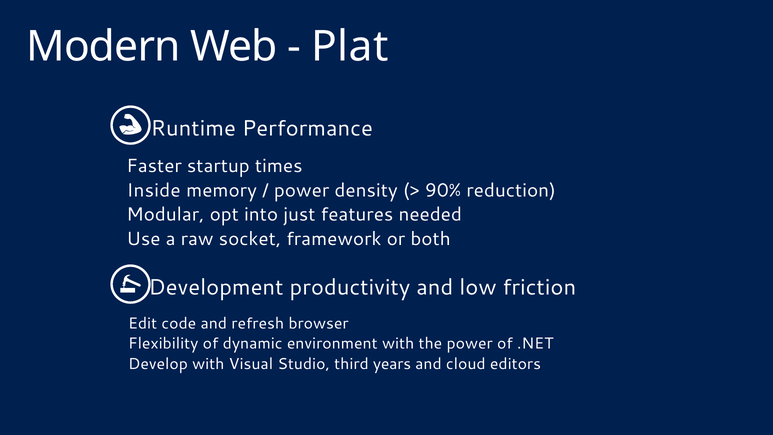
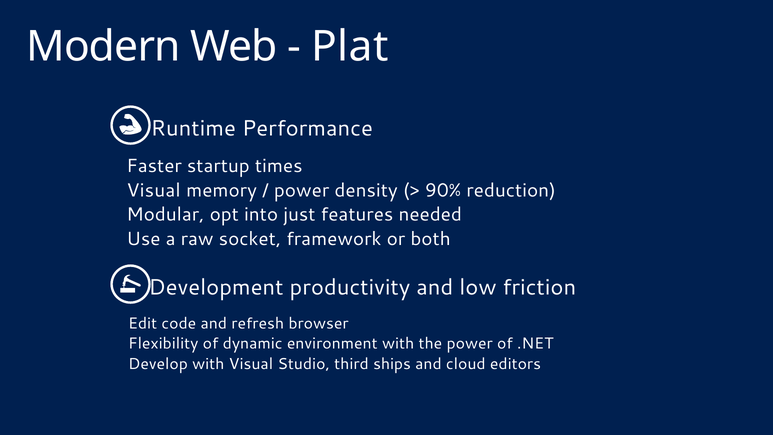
Inside: Inside -> Visual (154, 190)
years: years -> ships (392, 364)
